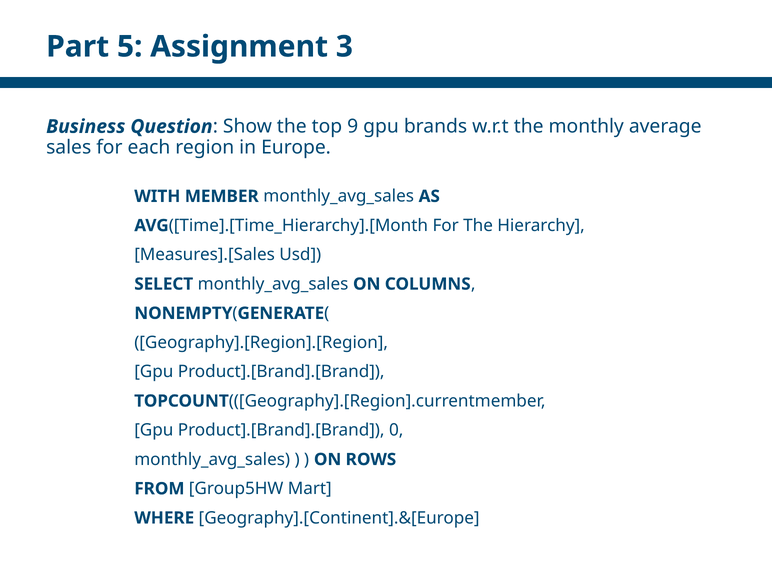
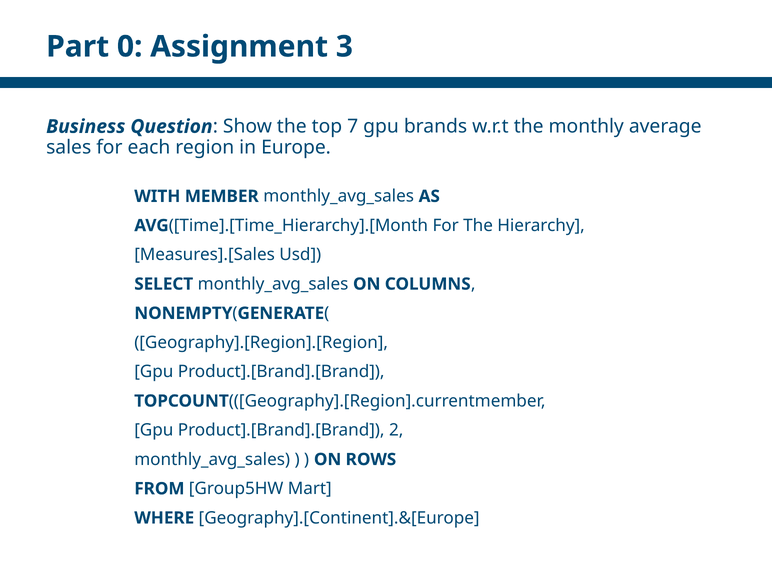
5: 5 -> 0 (130, 47)
9: 9 -> 7 (353, 127)
0: 0 -> 2 (396, 430)
